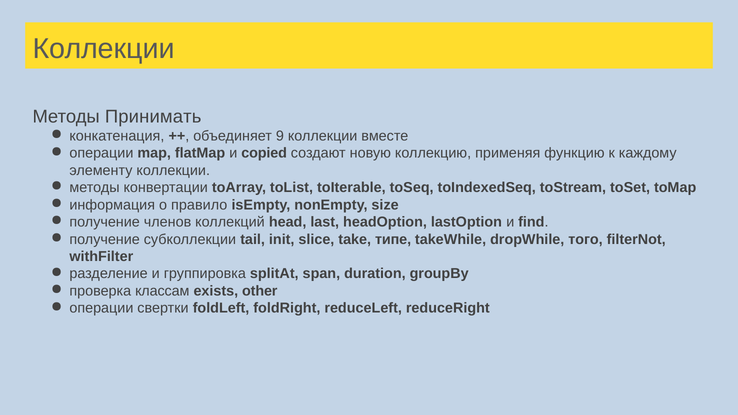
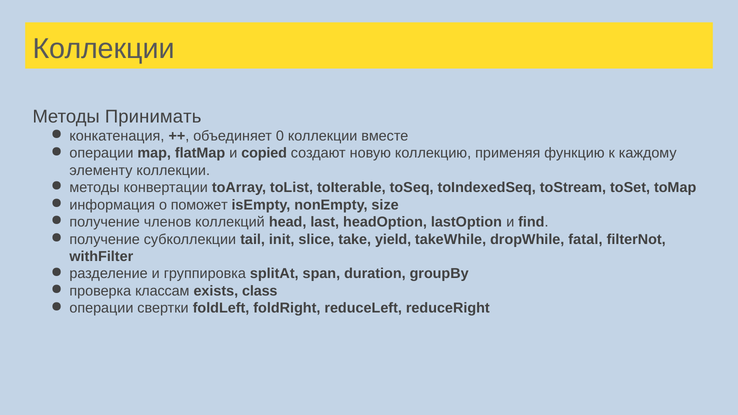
9: 9 -> 0 (280, 136)
правило: правило -> поможет (199, 205)
типе: типе -> yield (393, 239)
того: того -> fatal (585, 239)
other: other -> class (260, 291)
